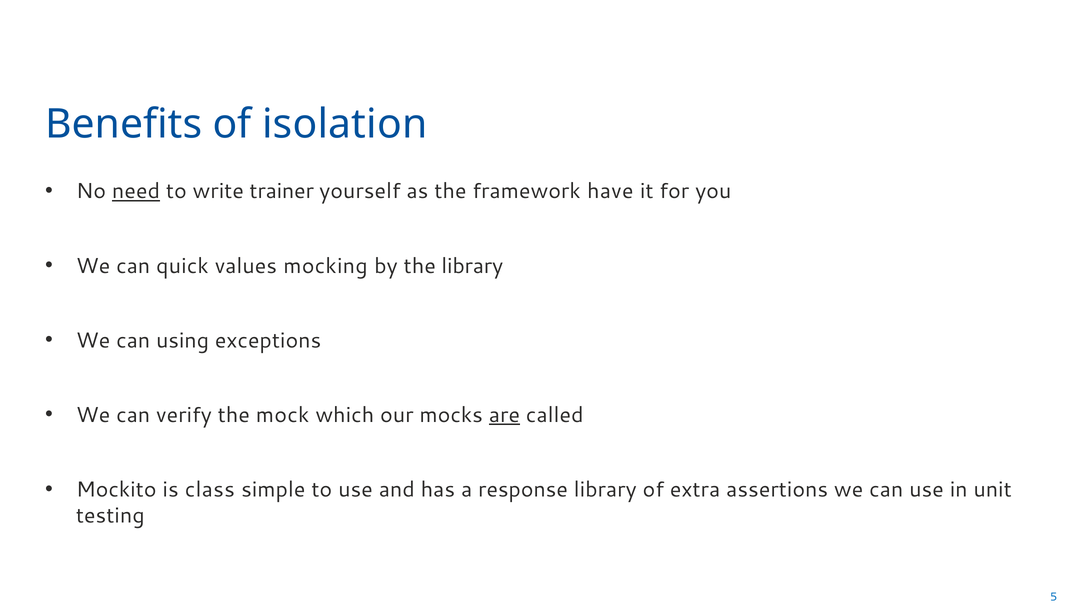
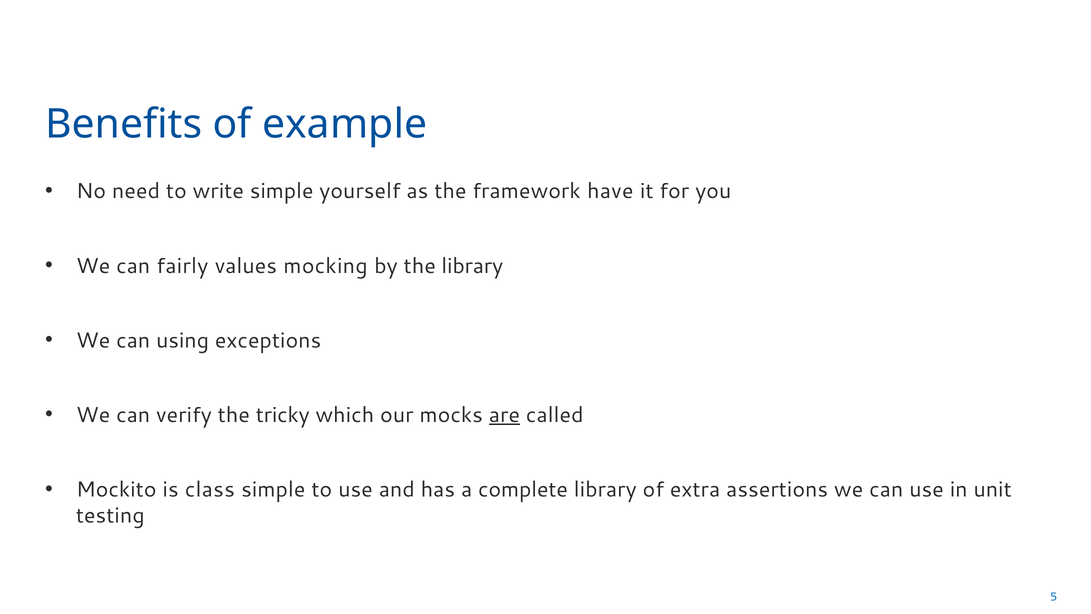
isolation: isolation -> example (345, 124)
need underline: present -> none (136, 191)
write trainer: trainer -> simple (282, 191)
quick: quick -> fairly (182, 266)
mock: mock -> tricky (283, 415)
response: response -> complete (523, 489)
